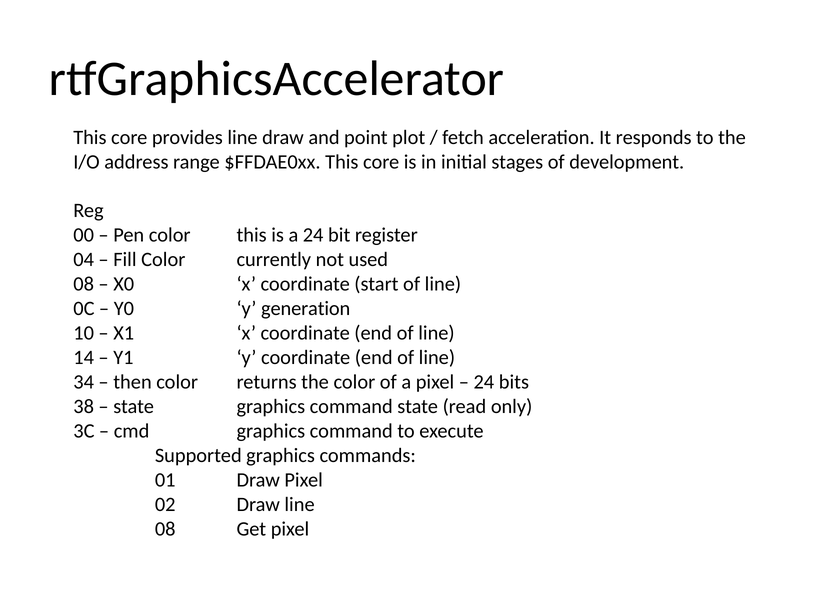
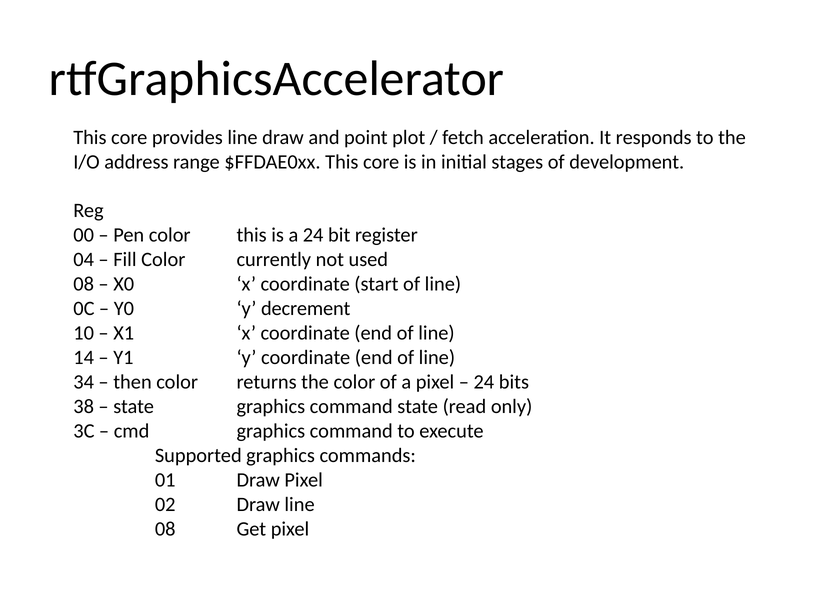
generation: generation -> decrement (306, 309)
